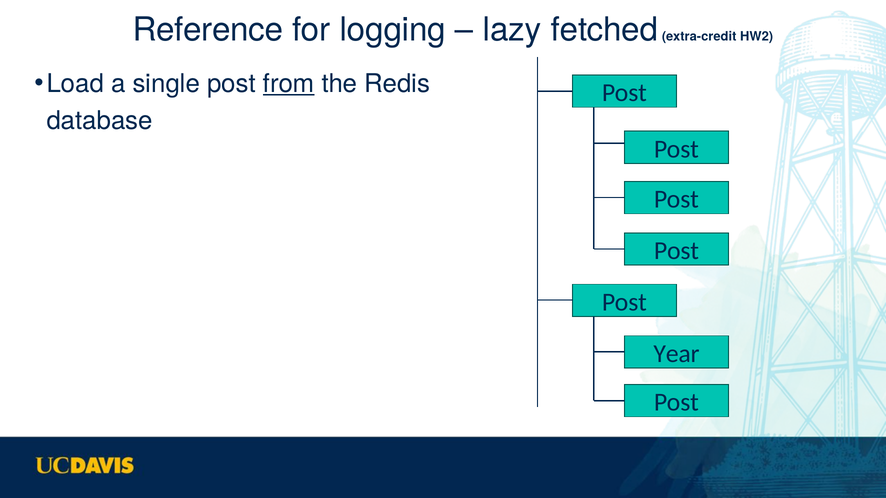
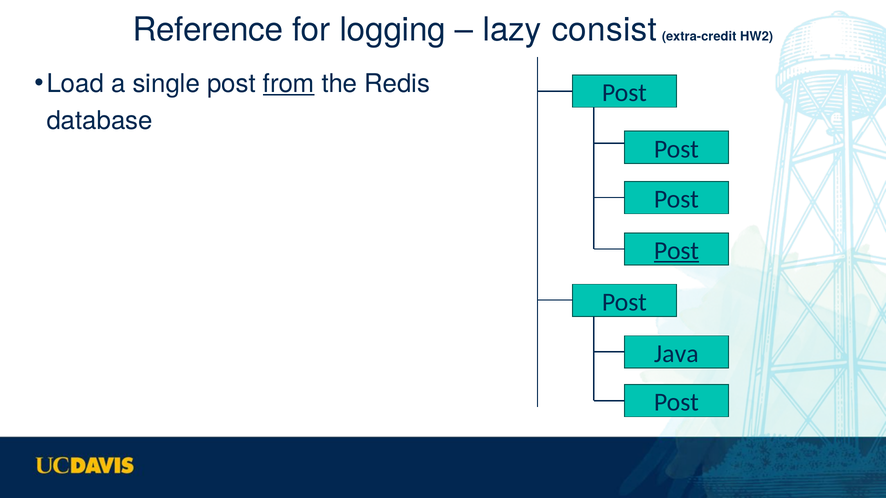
fetched: fetched -> consist (604, 30)
Post underline: none -> present (676, 251)
Year: Year -> Java (676, 354)
